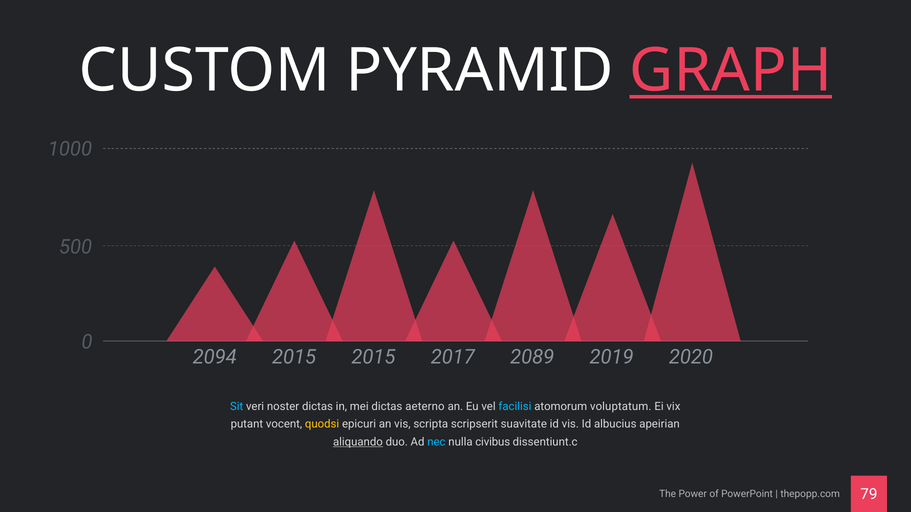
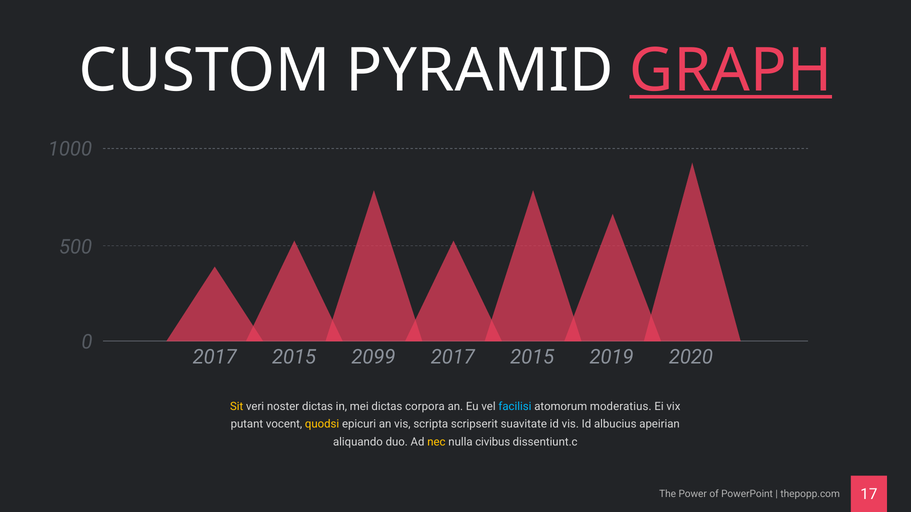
2094: 2094 -> 2017 (215, 357)
2015 2015: 2015 -> 2099 (373, 357)
2017 2089: 2089 -> 2015 (532, 357)
Sit colour: light blue -> yellow (237, 407)
aeterno: aeterno -> corpora (425, 407)
voluptatum: voluptatum -> moderatius (621, 407)
aliquando underline: present -> none (358, 442)
nec colour: light blue -> yellow (436, 442)
79: 79 -> 17 (869, 495)
